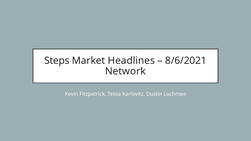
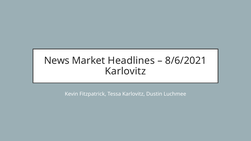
Steps: Steps -> News (57, 61)
Network: Network -> Karlovitz (125, 71)
